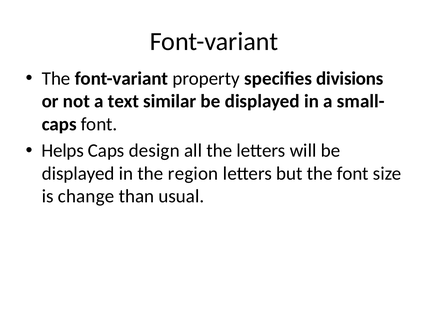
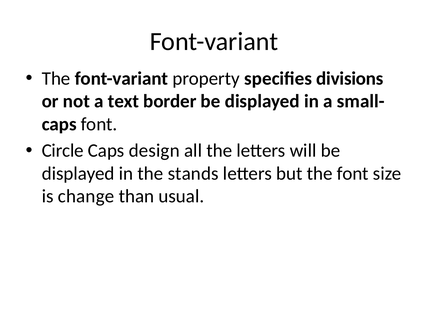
similar: similar -> border (170, 101)
Helps: Helps -> Circle (63, 151)
region: region -> stands (193, 174)
